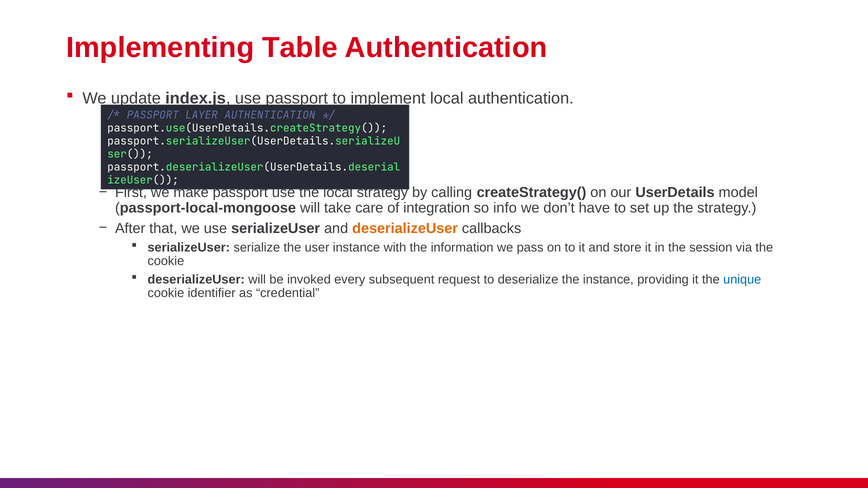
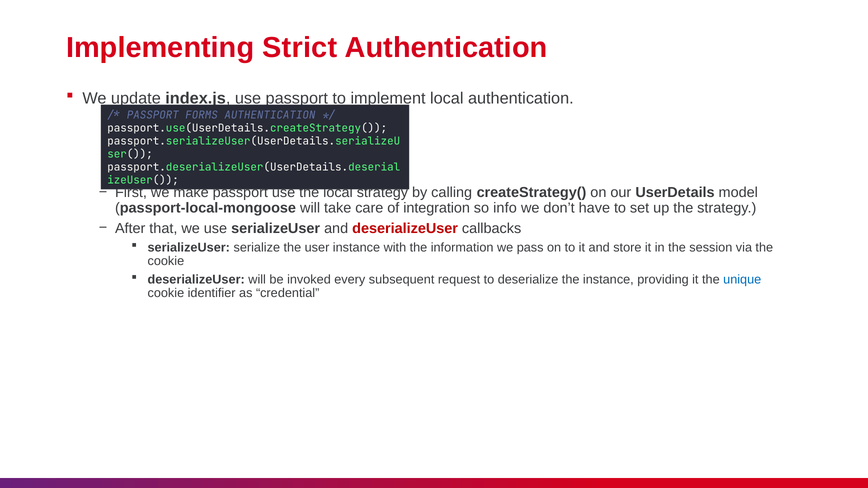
Table: Table -> Strict (300, 48)
LAYER: LAYER -> FORMS (202, 115)
deserializeUser colour: orange -> red (405, 228)
